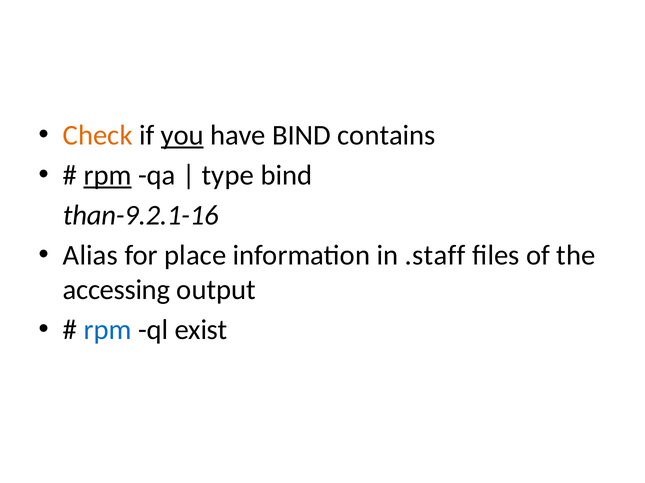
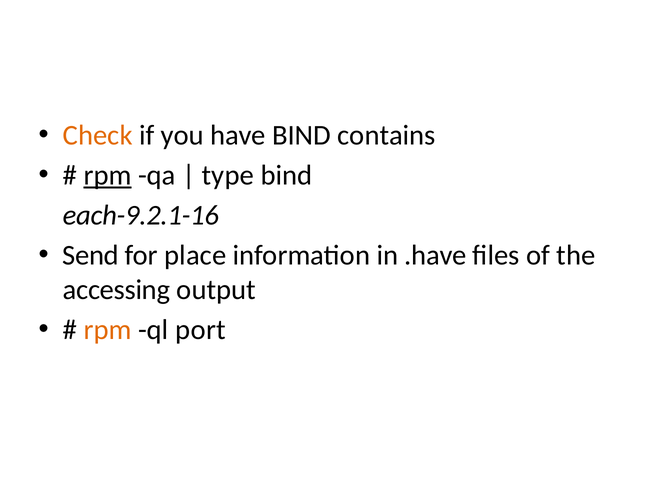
you underline: present -> none (182, 135)
than-9.2.1-16: than-9.2.1-16 -> each-9.2.1-16 (141, 216)
Alias: Alias -> Send (91, 256)
.staff: .staff -> .have (435, 256)
rpm colour: blue -> orange (108, 330)
exist: exist -> port (201, 330)
